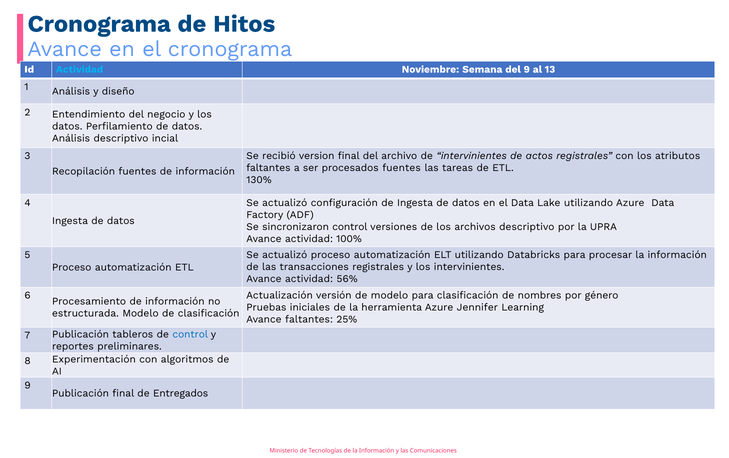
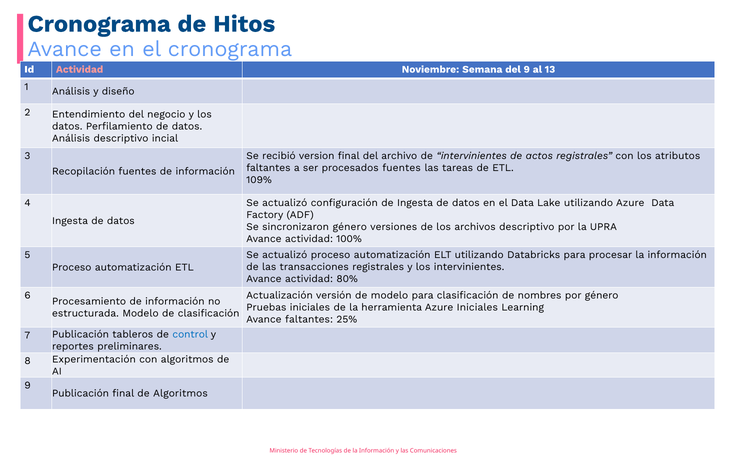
Actividad colour: light blue -> pink (80, 69)
130%: 130% -> 109% (259, 180)
sincronizaron control: control -> género (350, 227)
56%: 56% -> 80% (347, 279)
Azure Jennifer: Jennifer -> Iniciales (477, 307)
de Entregados: Entregados -> Algoritmos (181, 393)
